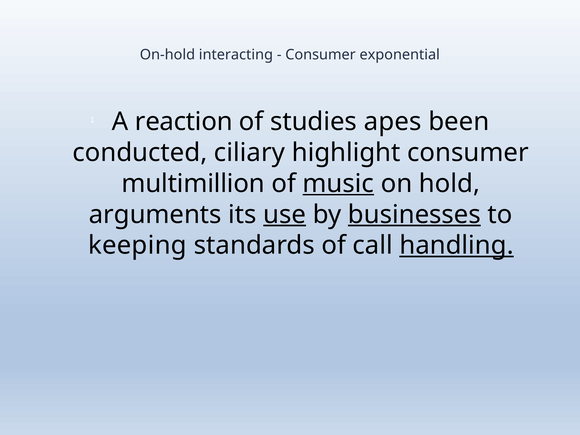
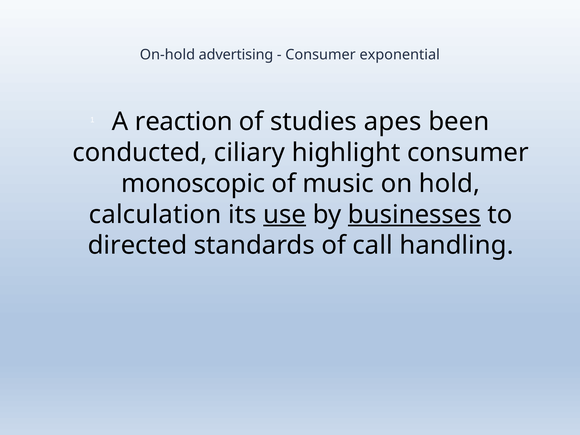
interacting: interacting -> advertising (236, 55)
multimillion: multimillion -> monoscopic (193, 184)
music underline: present -> none (338, 184)
arguments: arguments -> calculation (155, 214)
keeping: keeping -> directed (138, 245)
handling underline: present -> none (457, 245)
